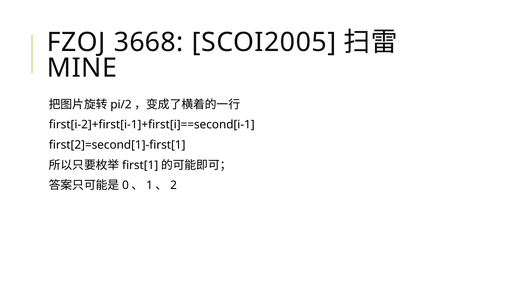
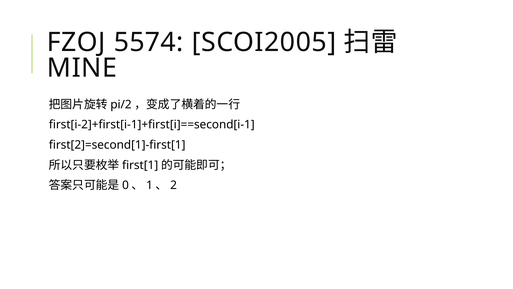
3668: 3668 -> 5574 (149, 42)
